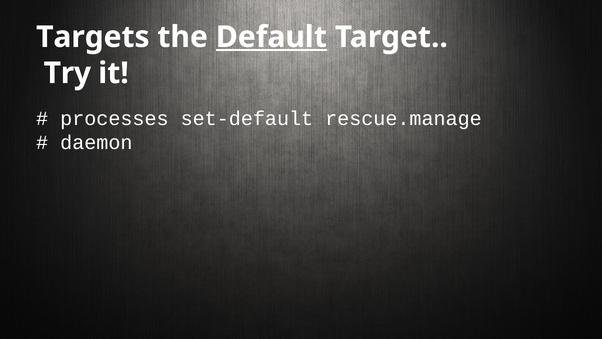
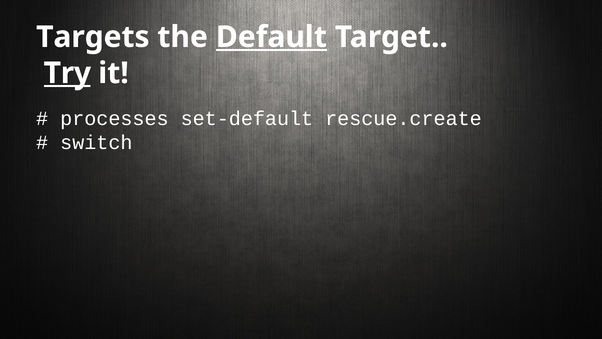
Try underline: none -> present (67, 73)
rescue.manage: rescue.manage -> rescue.create (403, 119)
daemon: daemon -> switch (96, 143)
